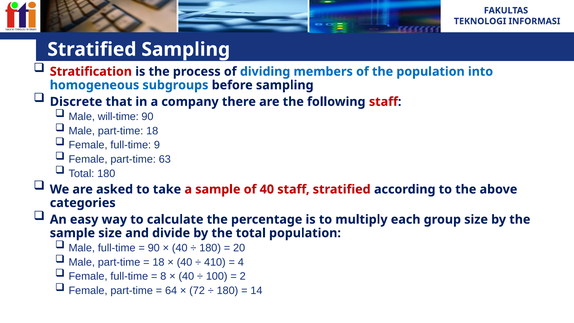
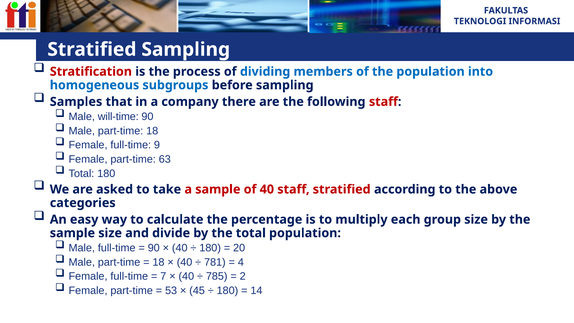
Discrete: Discrete -> Samples (76, 102)
410: 410 -> 781 (215, 262)
8: 8 -> 7 (163, 276)
100: 100 -> 785 (217, 276)
64: 64 -> 53 (171, 291)
72: 72 -> 45 (197, 291)
